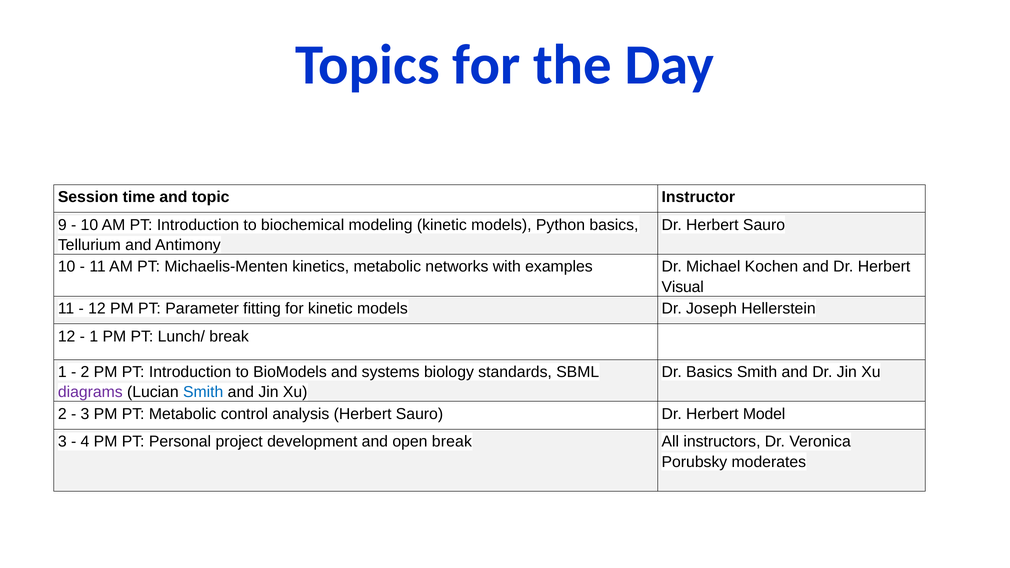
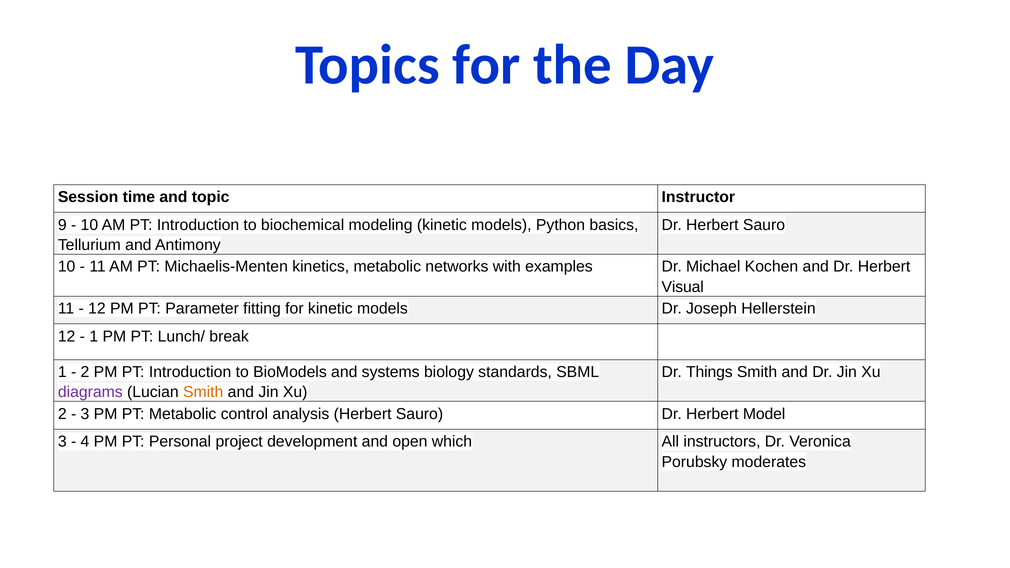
Dr Basics: Basics -> Things (709, 372)
Smith colour: blue -> orange (203, 392)
open break: break -> which (452, 442)
